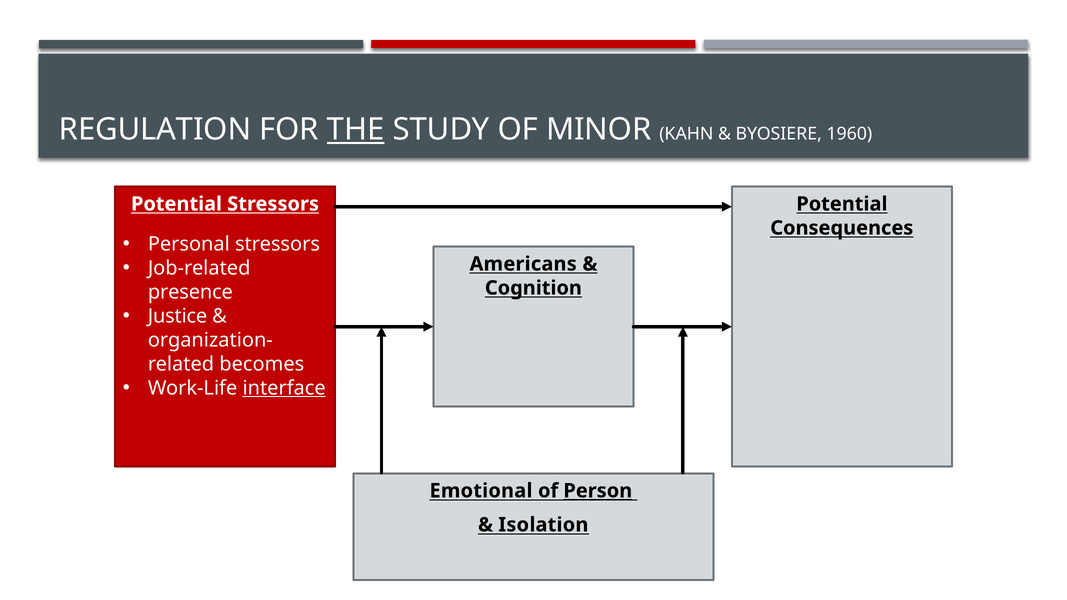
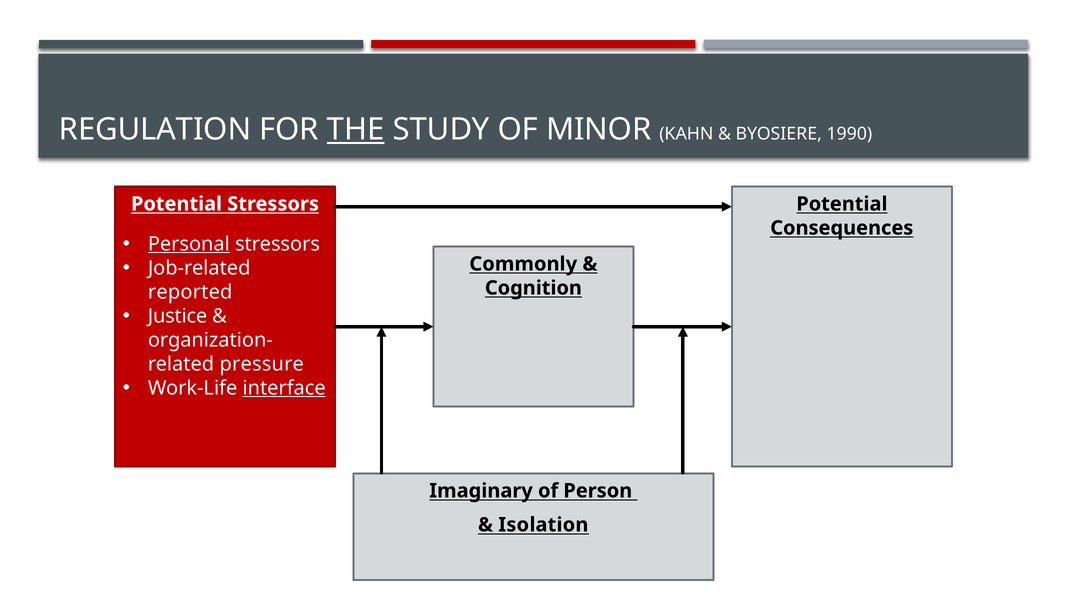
1960: 1960 -> 1990 (849, 134)
Personal underline: none -> present (189, 244)
Americans: Americans -> Commonly (523, 264)
presence: presence -> reported (190, 292)
becomes: becomes -> pressure (262, 364)
Emotional: Emotional -> Imaginary (481, 491)
Person underline: present -> none (598, 491)
